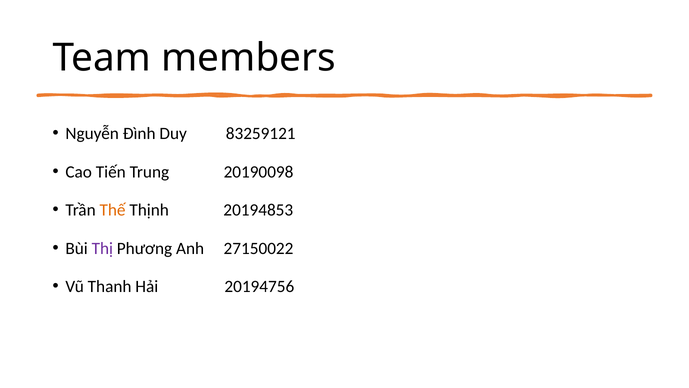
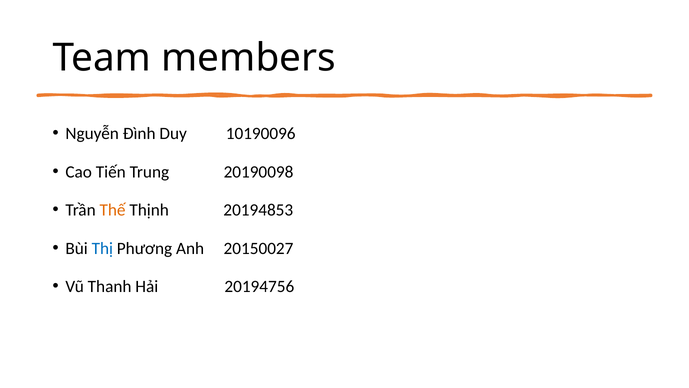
83259121: 83259121 -> 10190096 (261, 133)
Thị colour: purple -> blue (102, 248)
27150022: 27150022 -> 20150027 (259, 248)
